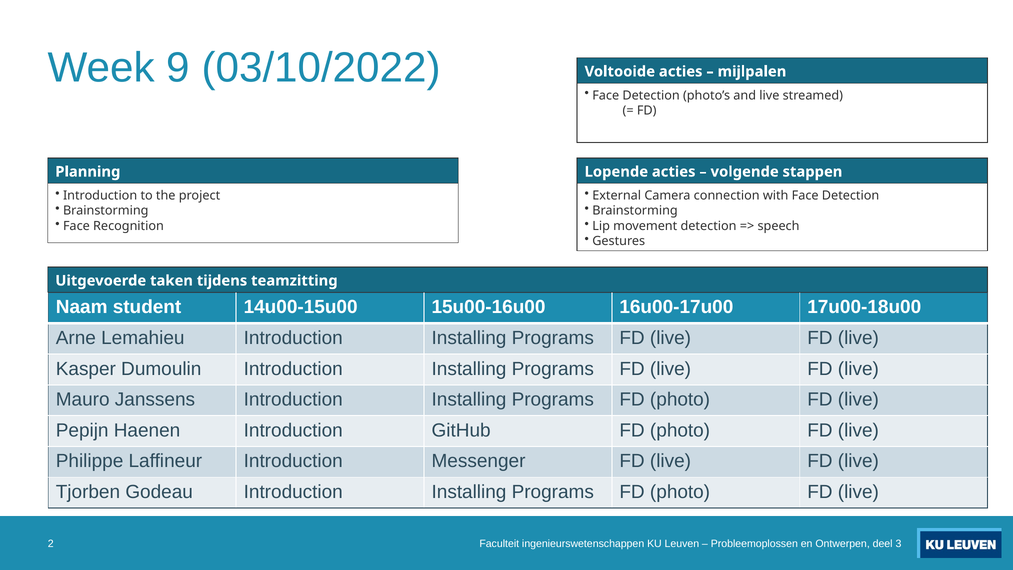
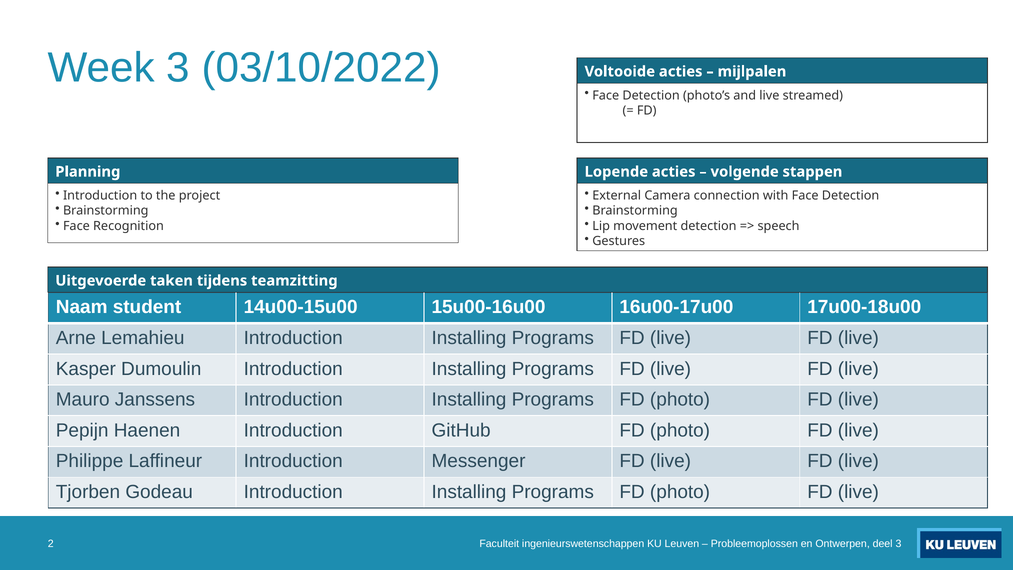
Week 9: 9 -> 3 (178, 68)
